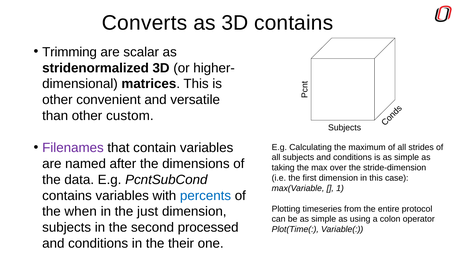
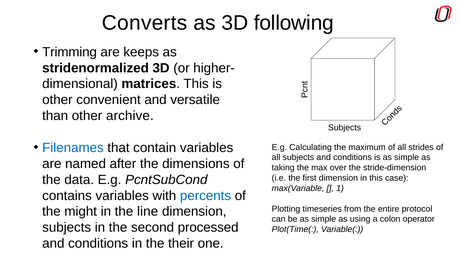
3D contains: contains -> following (294, 23)
scalar: scalar -> keeps (141, 52)
custom: custom -> archive (130, 116)
Filenames colour: purple -> blue (73, 148)
when: when -> might (81, 212)
just: just -> line (148, 212)
